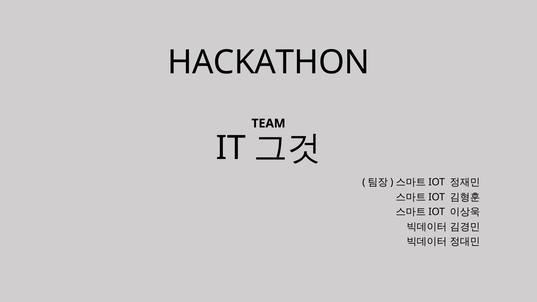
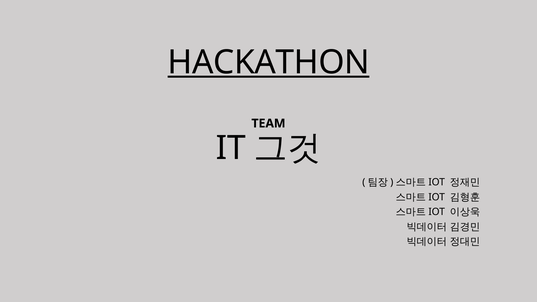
HACKATHON underline: none -> present (269, 62)
